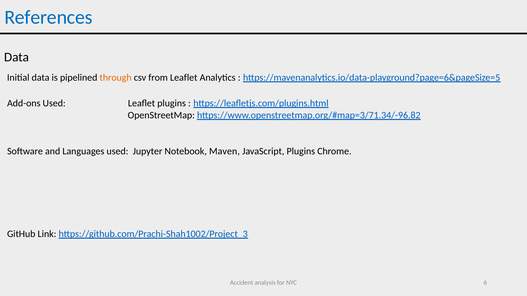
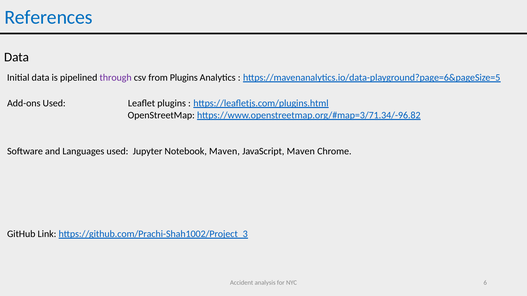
through colour: orange -> purple (116, 78)
from Leaflet: Leaflet -> Plugins (184, 78)
JavaScript Plugins: Plugins -> Maven (301, 151)
